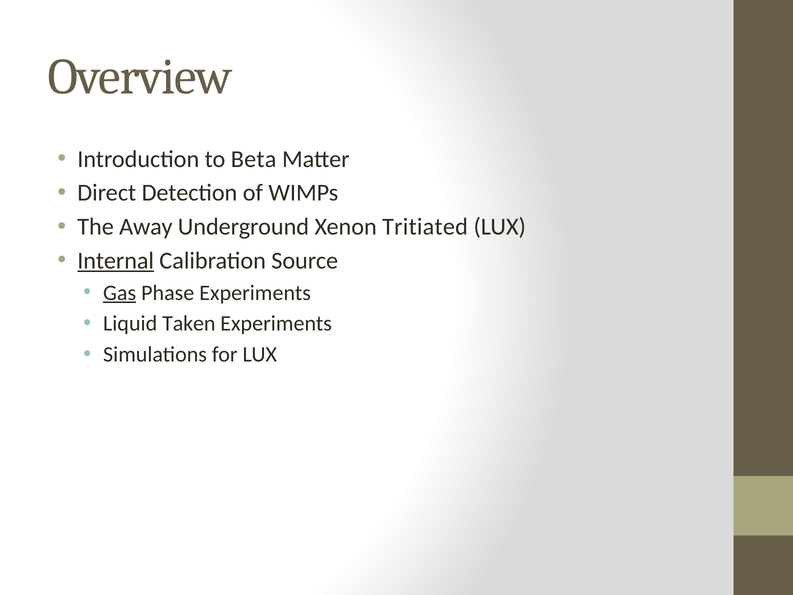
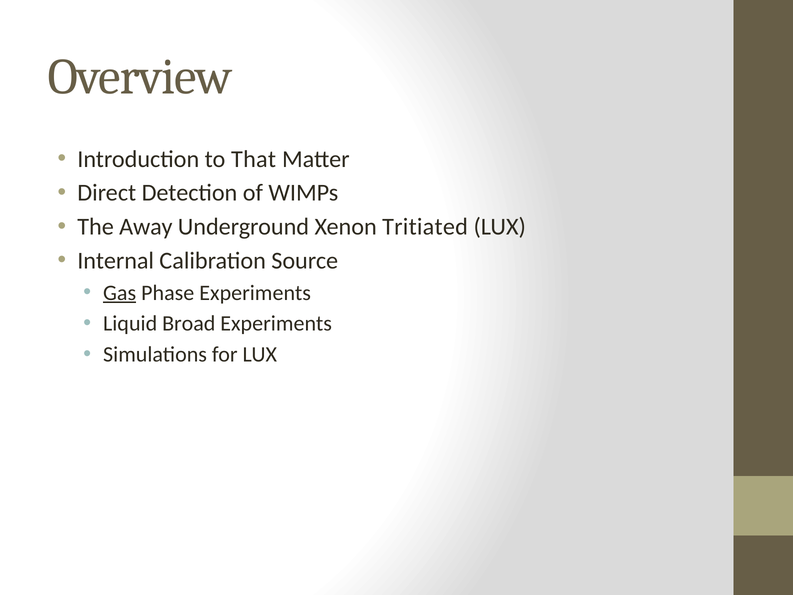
Beta: Beta -> That (254, 159)
Internal underline: present -> none (116, 261)
Taken: Taken -> Broad (189, 324)
